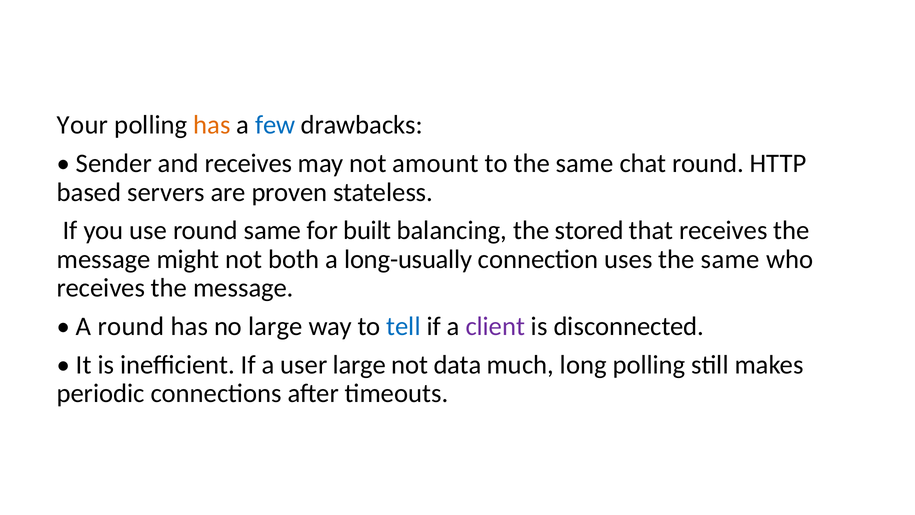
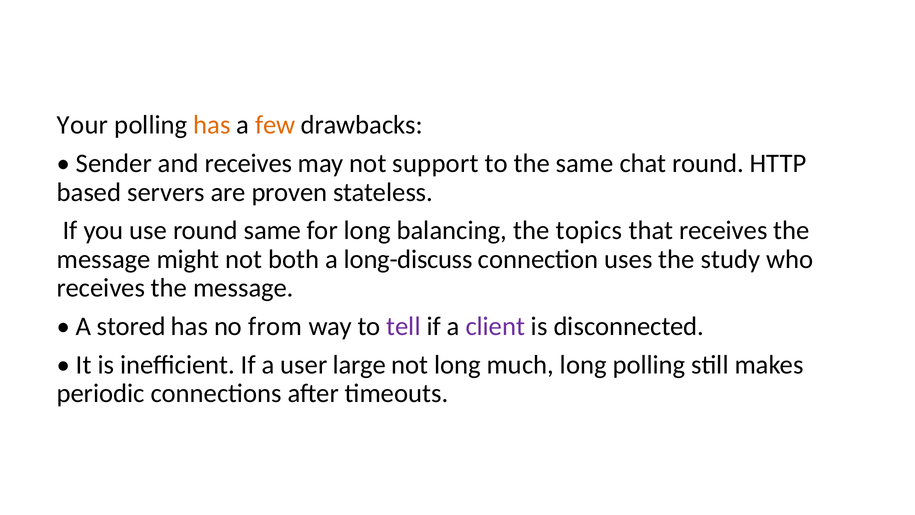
few colour: blue -> orange (275, 125)
amount: amount -> support (436, 163)
for built: built -> long (367, 230)
stored: stored -> topics (589, 230)
long-usually: long-usually -> long-discuss (408, 259)
same: same -> study (730, 259)
A round: round -> stored (131, 326)
no large: large -> from (275, 326)
tell colour: blue -> purple (404, 326)
not data: data -> long (457, 365)
